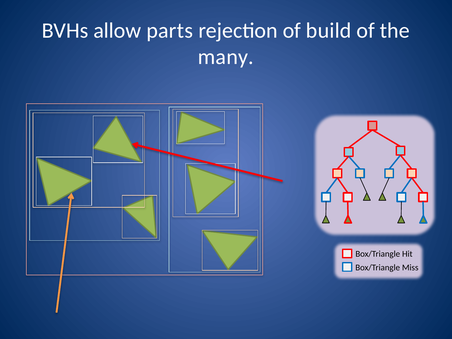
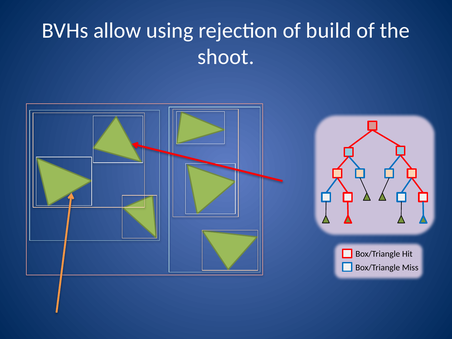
parts: parts -> using (170, 31)
many: many -> shoot (226, 57)
